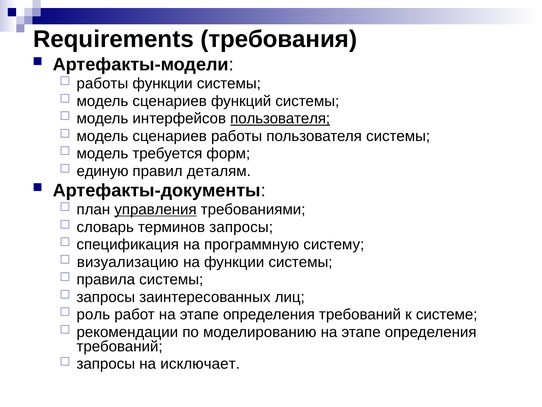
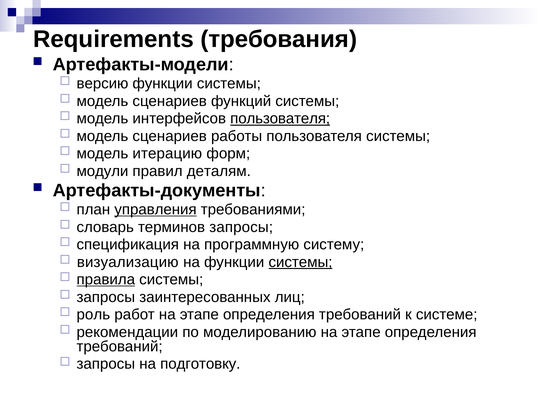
работы: работы -> версию (102, 83)
требуется: требуется -> итерацию (167, 153)
единую: единую -> модули (102, 171)
системы underline: none -> present (301, 262)
правила underline: none -> present (106, 279)
исключает: исключает -> подготовку (200, 364)
